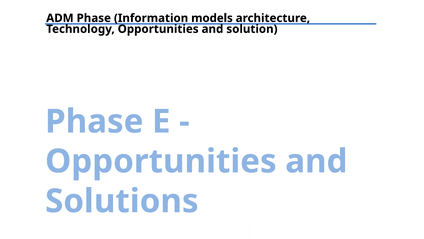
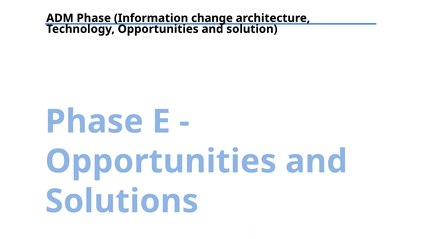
models: models -> change (212, 18)
